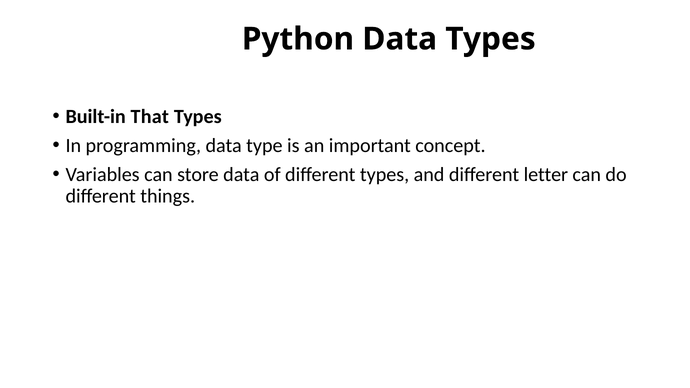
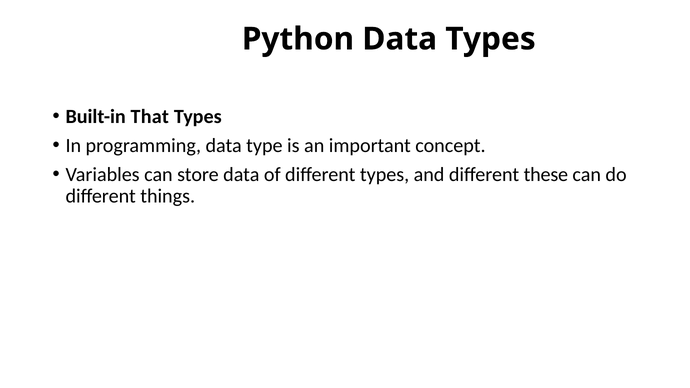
letter: letter -> these (546, 175)
